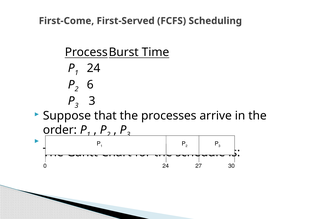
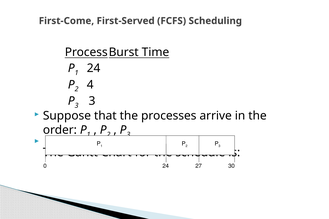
6: 6 -> 4 (90, 85)
